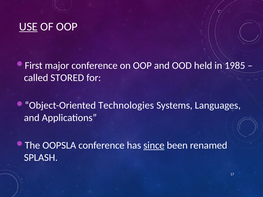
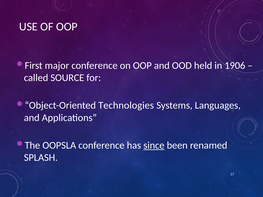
USE underline: present -> none (28, 27)
1985: 1985 -> 1906 (235, 66)
STORED: STORED -> SOURCE (67, 78)
